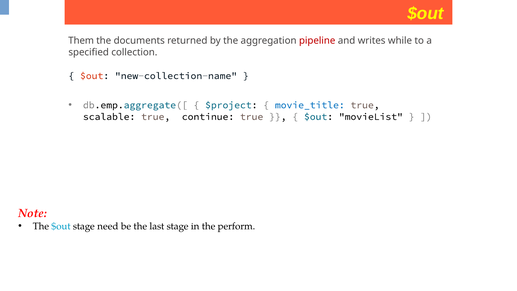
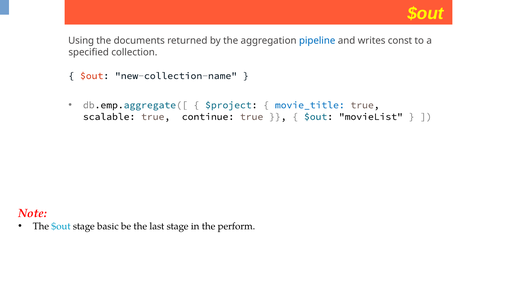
Them: Them -> Using (81, 41)
pipeline colour: red -> blue (317, 41)
while: while -> const (400, 41)
need: need -> basic (108, 226)
